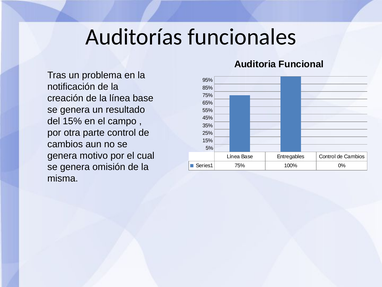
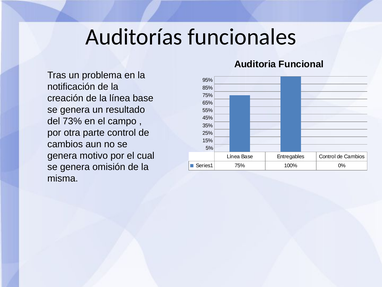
del 15%: 15% -> 73% (72, 121)
